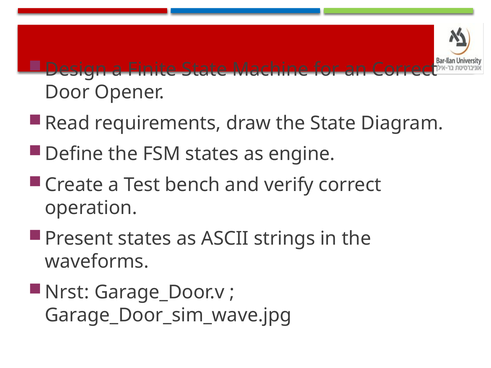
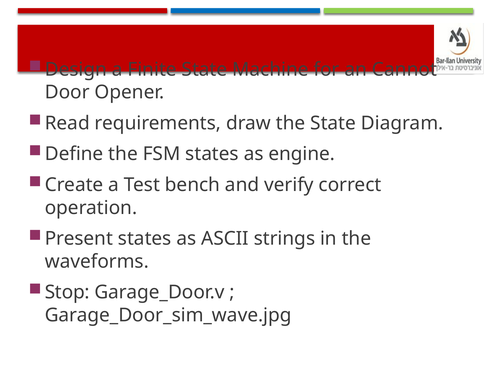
an Correct: Correct -> Cannot (404, 69)
Nrst: Nrst -> Stop (67, 293)
